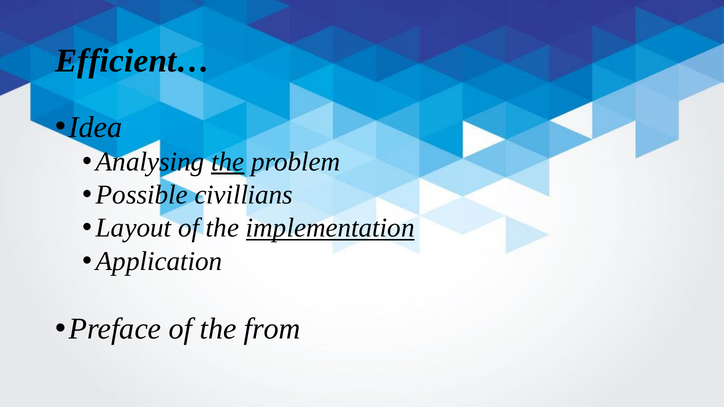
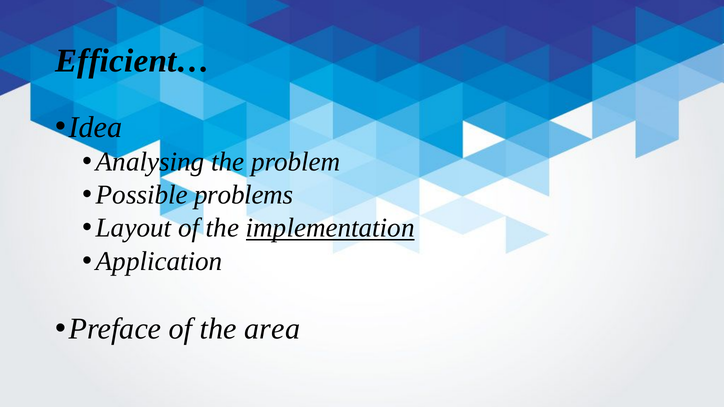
the underline: present -> none (228, 162)
civillians: civillians -> problems (244, 195)
from: from -> area (272, 329)
